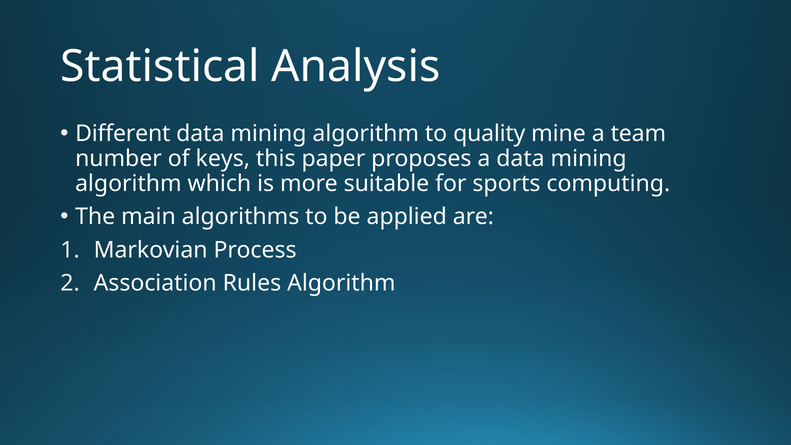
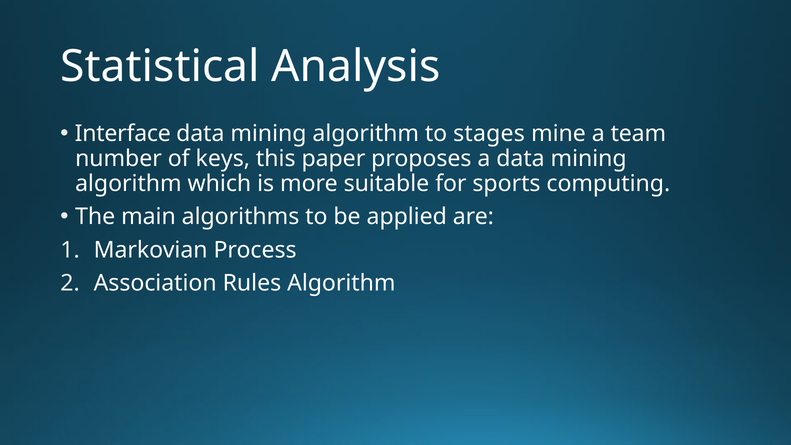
Different: Different -> Interface (123, 134)
quality: quality -> stages (489, 134)
